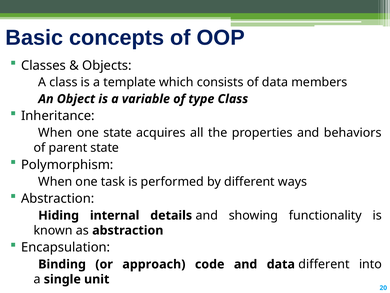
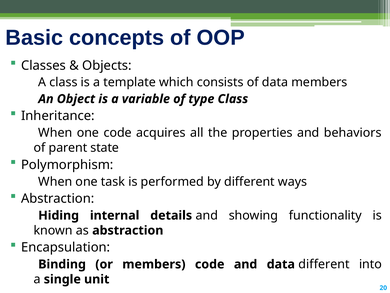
one state: state -> code (118, 133)
or approach: approach -> members (154, 264)
